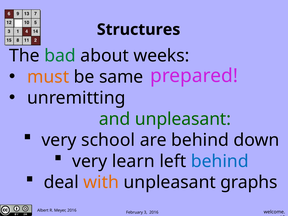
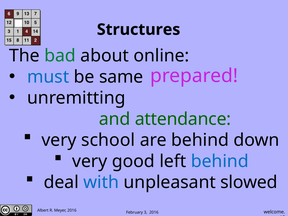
weeks: weeks -> online (161, 56)
must colour: orange -> blue (48, 77)
and unpleasant: unpleasant -> attendance (183, 119)
learn: learn -> good (133, 161)
with colour: orange -> blue (101, 182)
graphs: graphs -> slowed (249, 182)
